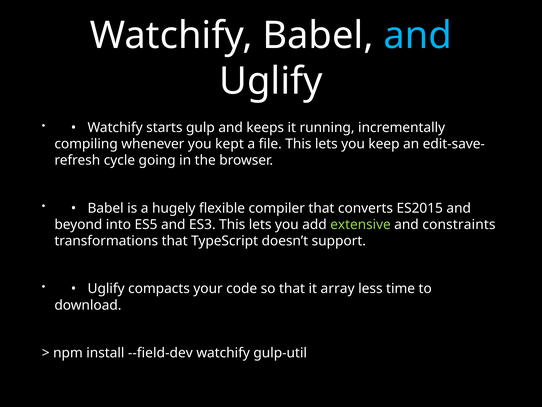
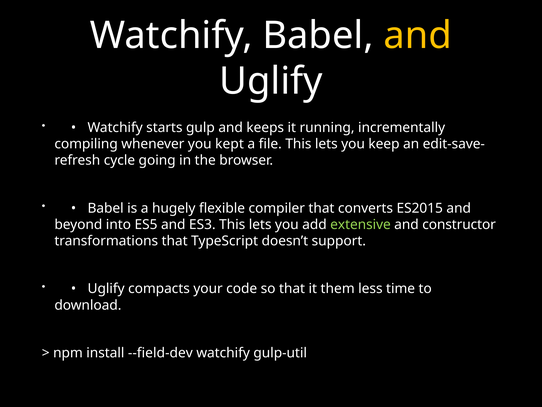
and colour: light blue -> yellow (418, 35)
constraints: constraints -> constructor (459, 224)
array: array -> them (338, 288)
